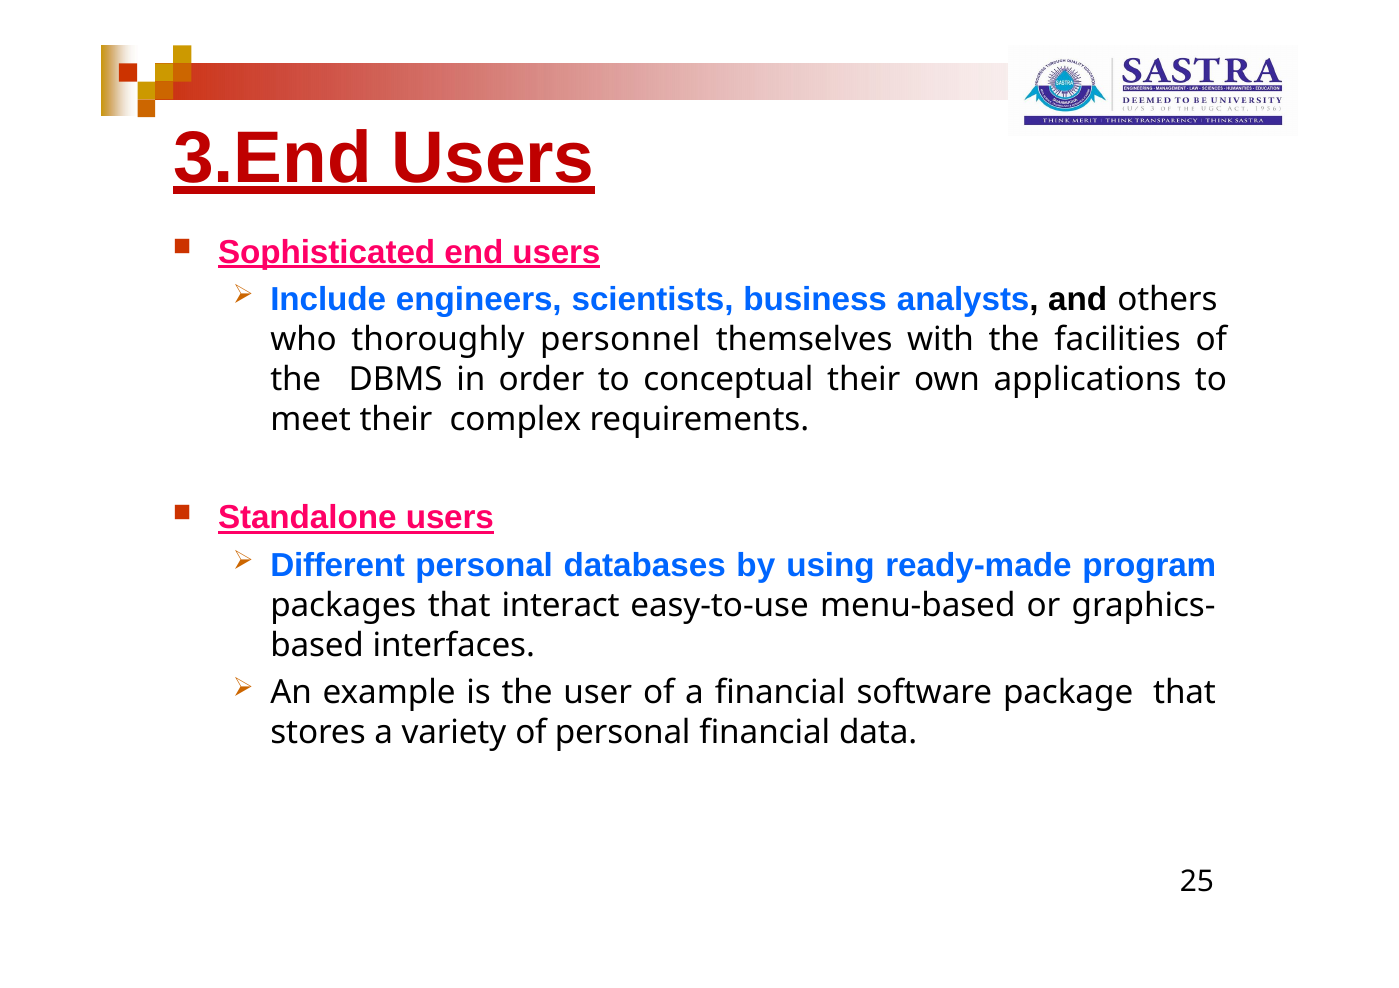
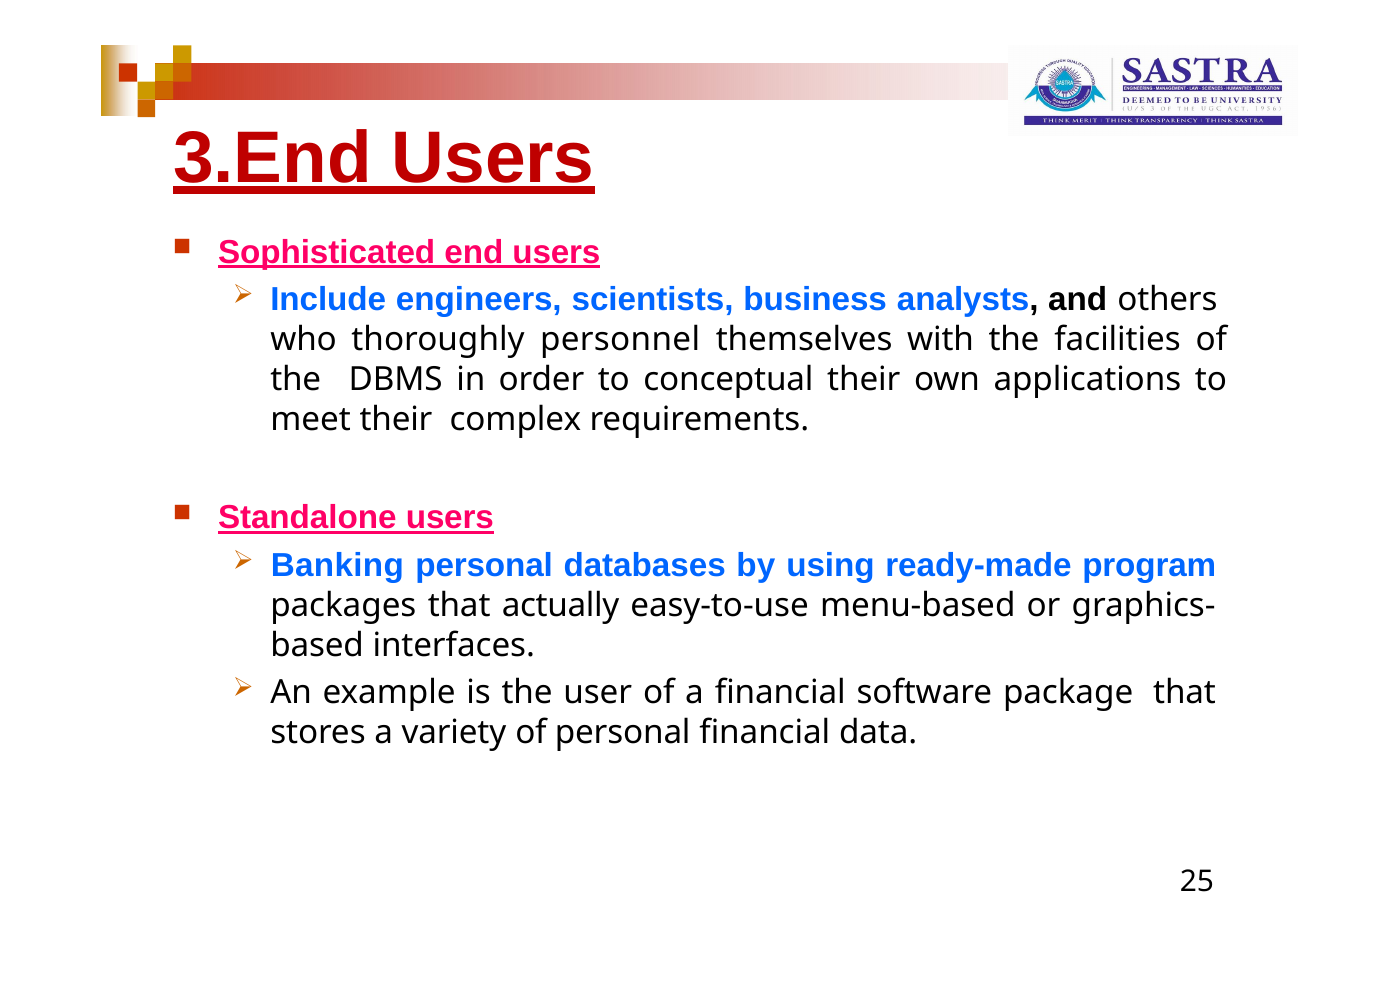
Different: Different -> Banking (337, 566)
interact: interact -> actually (561, 606)
